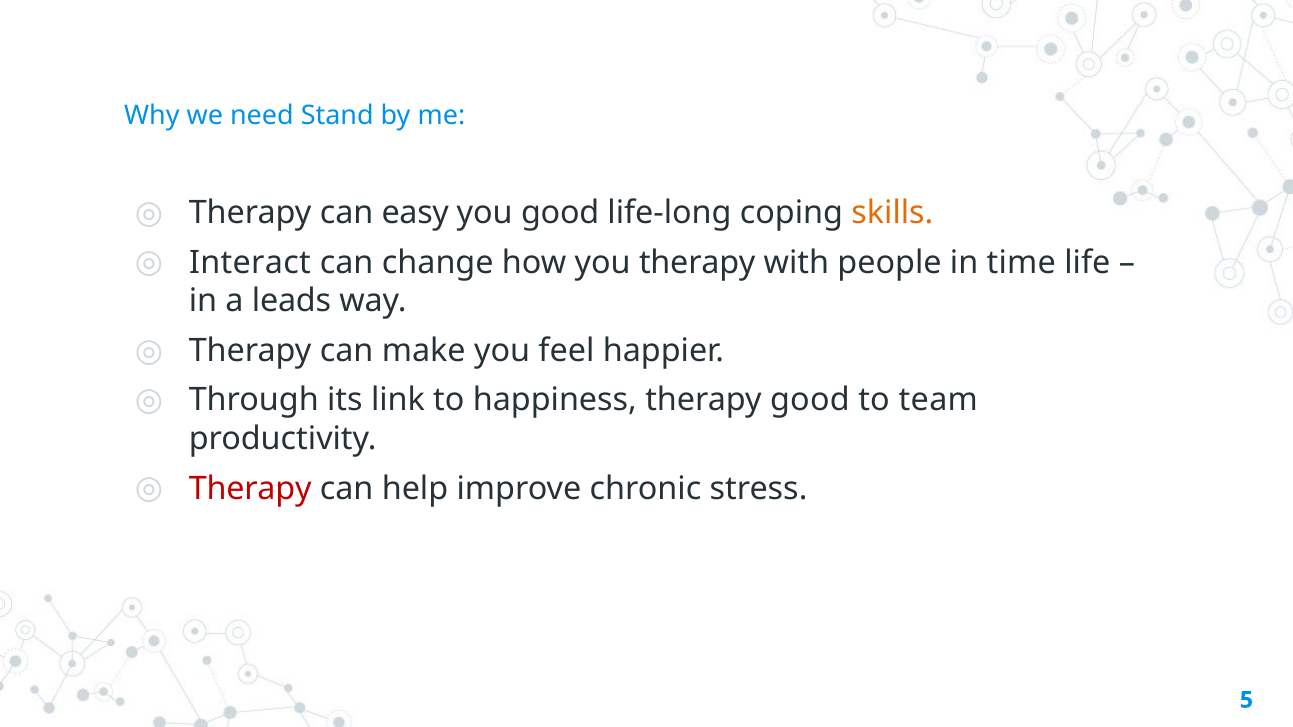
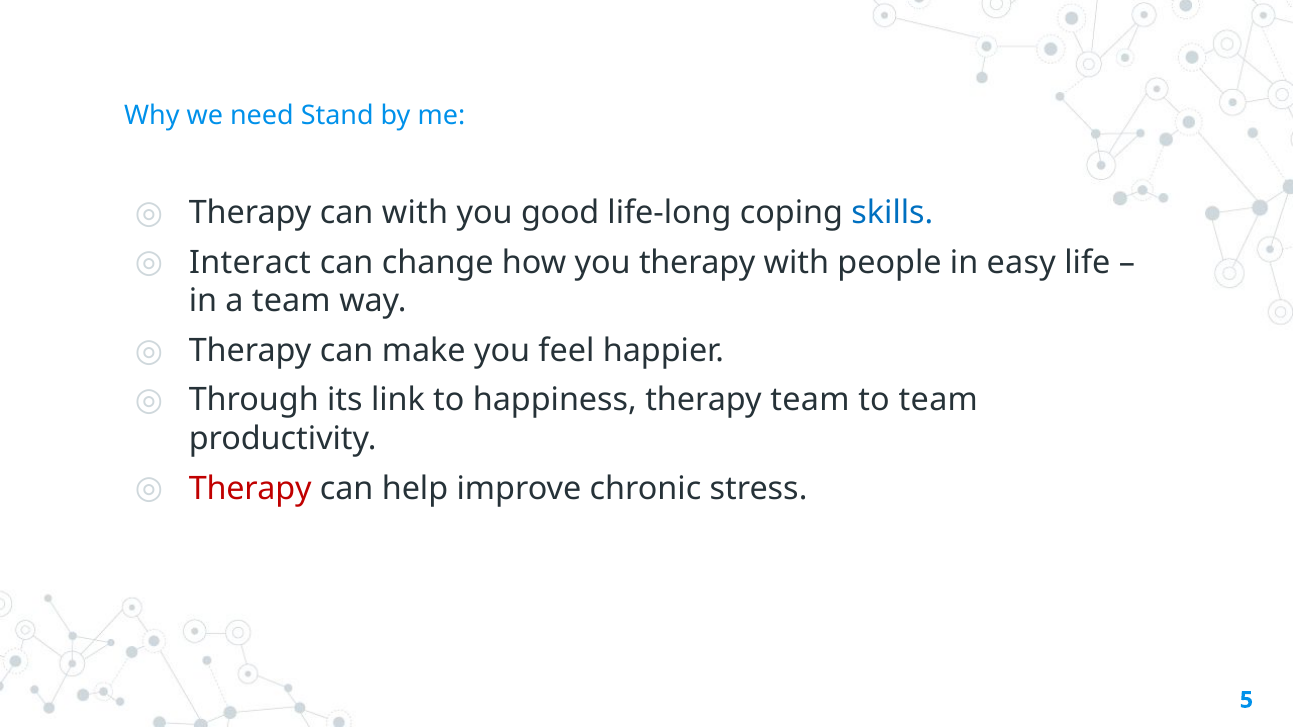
can easy: easy -> with (415, 213)
skills colour: orange -> blue (892, 213)
time: time -> easy (1021, 263)
a leads: leads -> team (291, 301)
therapy good: good -> team (810, 400)
